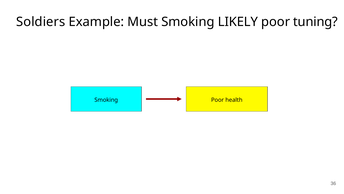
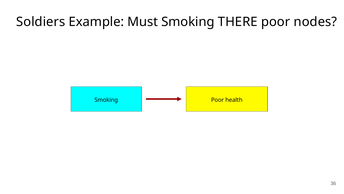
LIKELY: LIKELY -> THERE (238, 22)
tuning: tuning -> nodes (315, 22)
